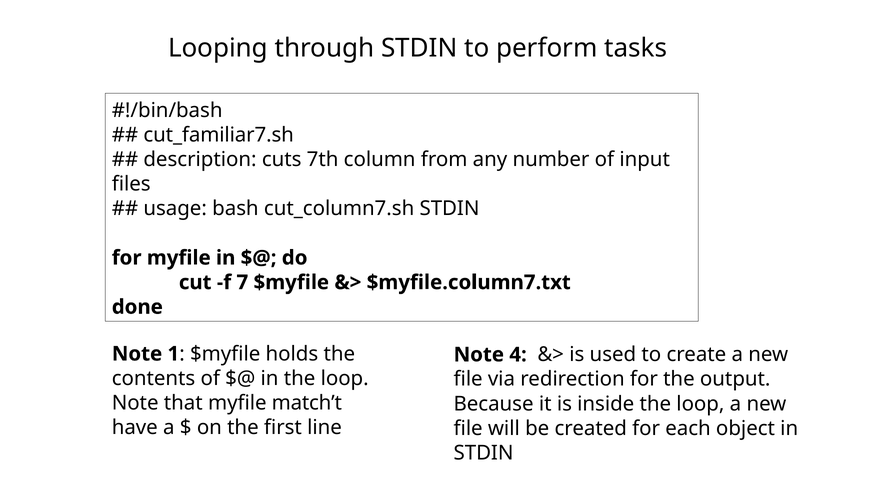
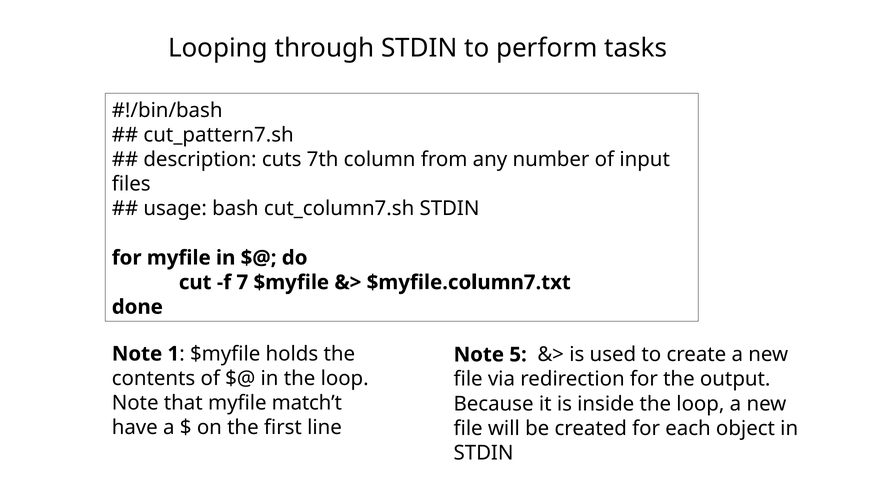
cut_familiar7.sh: cut_familiar7.sh -> cut_pattern7.sh (219, 135)
4: 4 -> 5 (518, 355)
